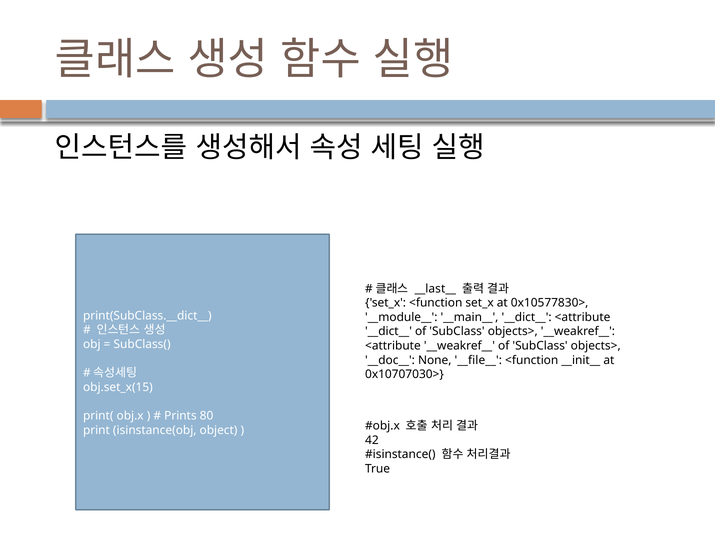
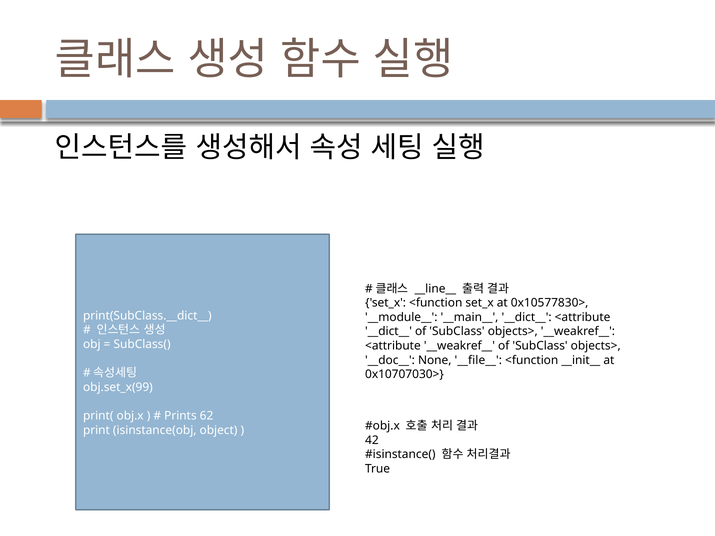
__last__: __last__ -> __line__ (435, 289)
obj.set_x(15: obj.set_x(15 -> obj.set_x(99 (118, 387)
80: 80 -> 62 (207, 416)
